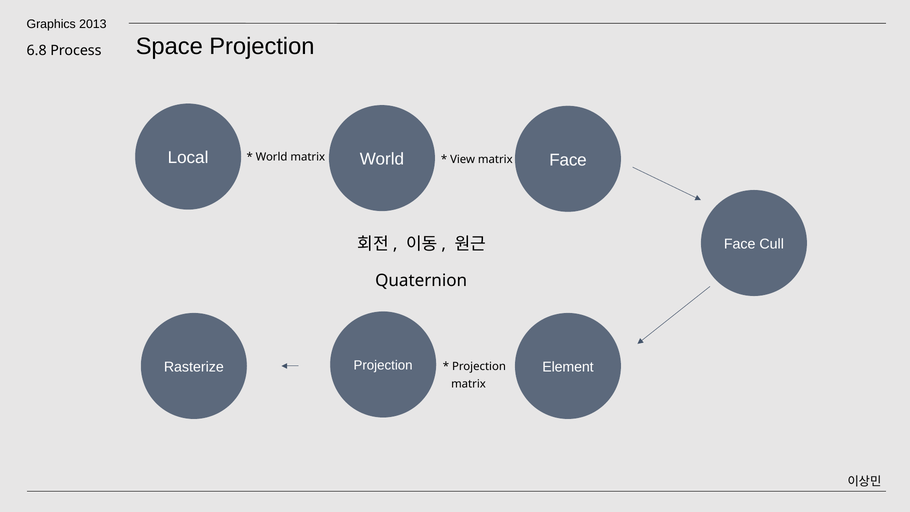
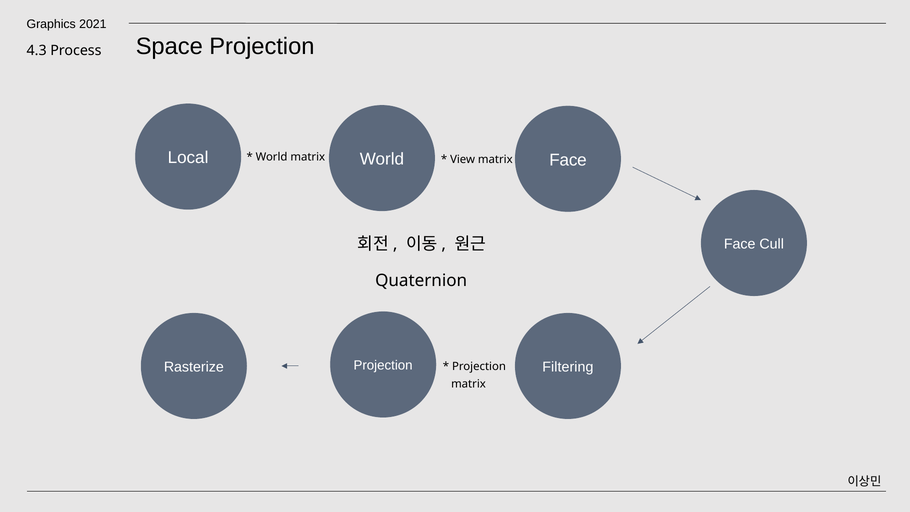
2013: 2013 -> 2021 (93, 24)
6.8: 6.8 -> 4.3 (37, 51)
Element: Element -> Filtering (568, 367)
